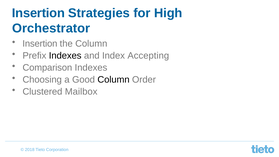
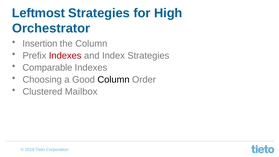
Insertion: Insertion -> Leftmost (38, 13)
Indexes colour: black -> red (65, 56)
Index Accepting: Accepting -> Strategies (148, 56)
Comparison: Comparison -> Comparable (47, 68)
